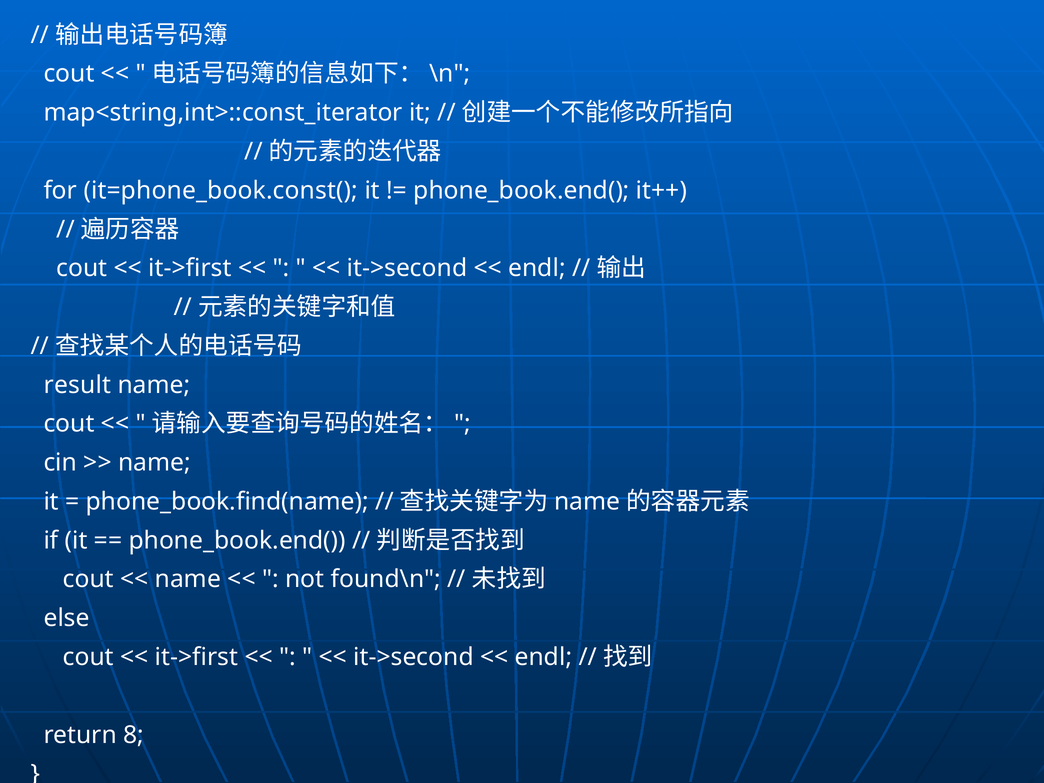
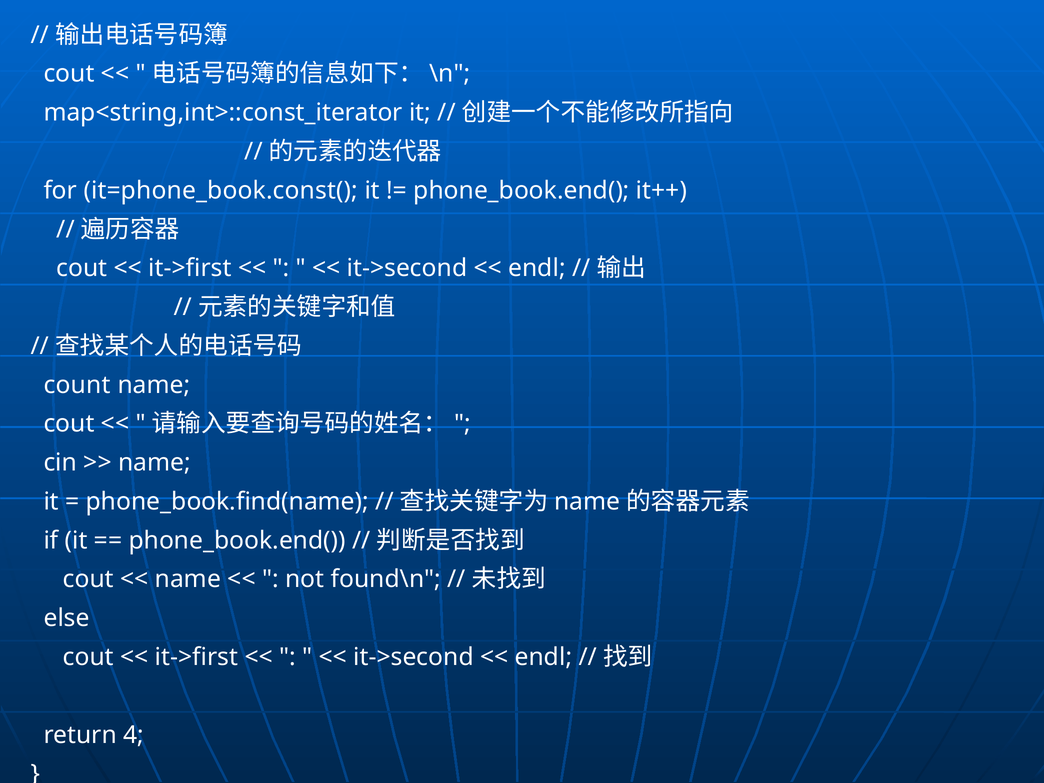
result: result -> count (77, 385)
8: 8 -> 4 (134, 735)
